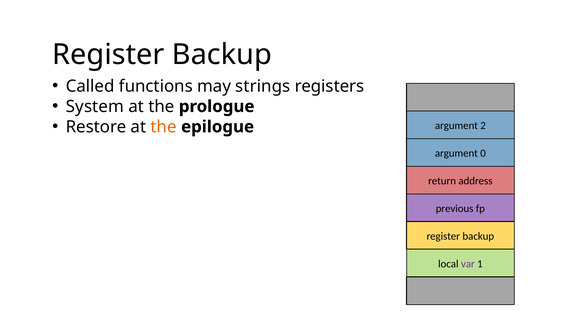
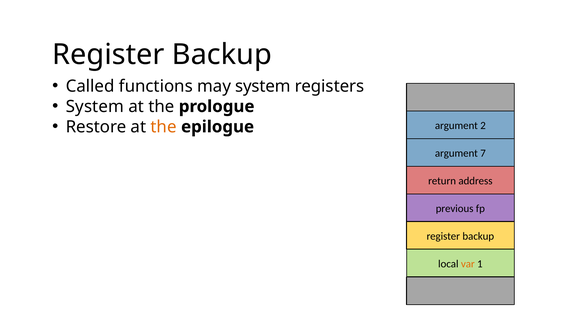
may strings: strings -> system (263, 86)
0: 0 -> 7 (483, 153)
var colour: purple -> orange (468, 263)
